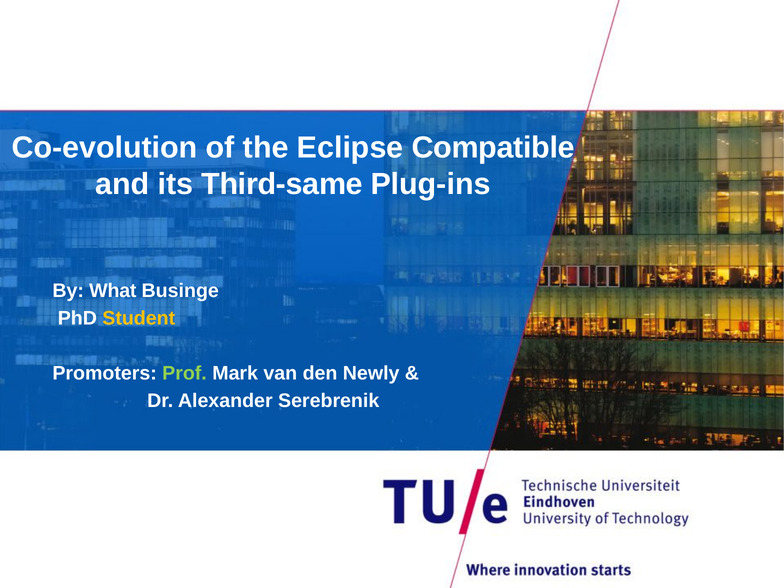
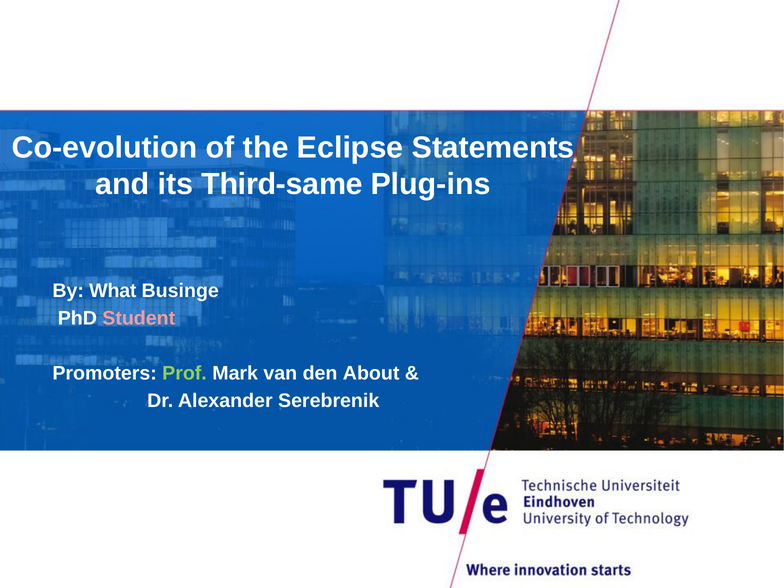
Compatible: Compatible -> Statements (493, 148)
Student colour: yellow -> pink (139, 318)
Newly: Newly -> About (371, 373)
